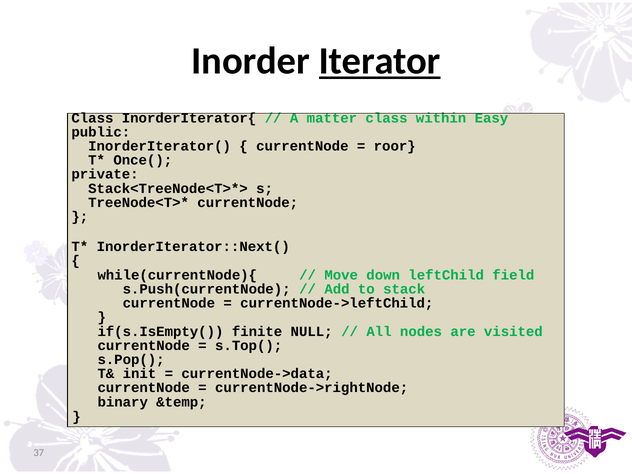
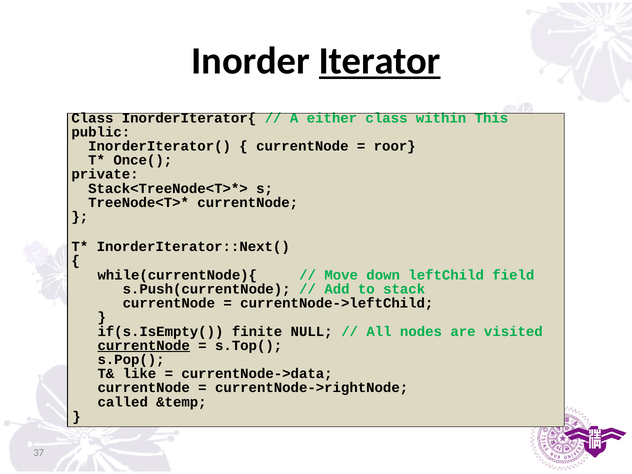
matter: matter -> either (332, 118)
Easy: Easy -> This (491, 118)
currentNode underline: none -> present (144, 345)
init: init -> like (139, 374)
binary: binary -> called (123, 402)
